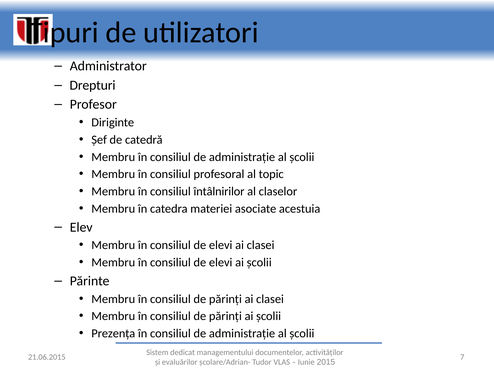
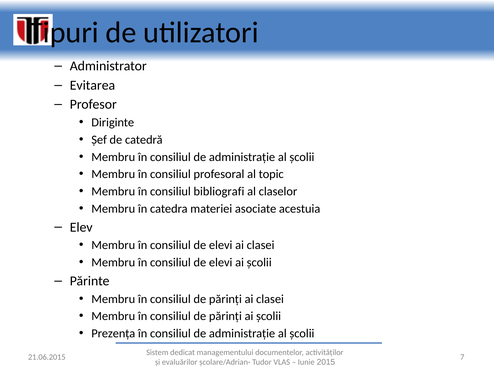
Drepturi: Drepturi -> Evitarea (92, 85)
întâlnirilor: întâlnirilor -> bibliografi (219, 192)
